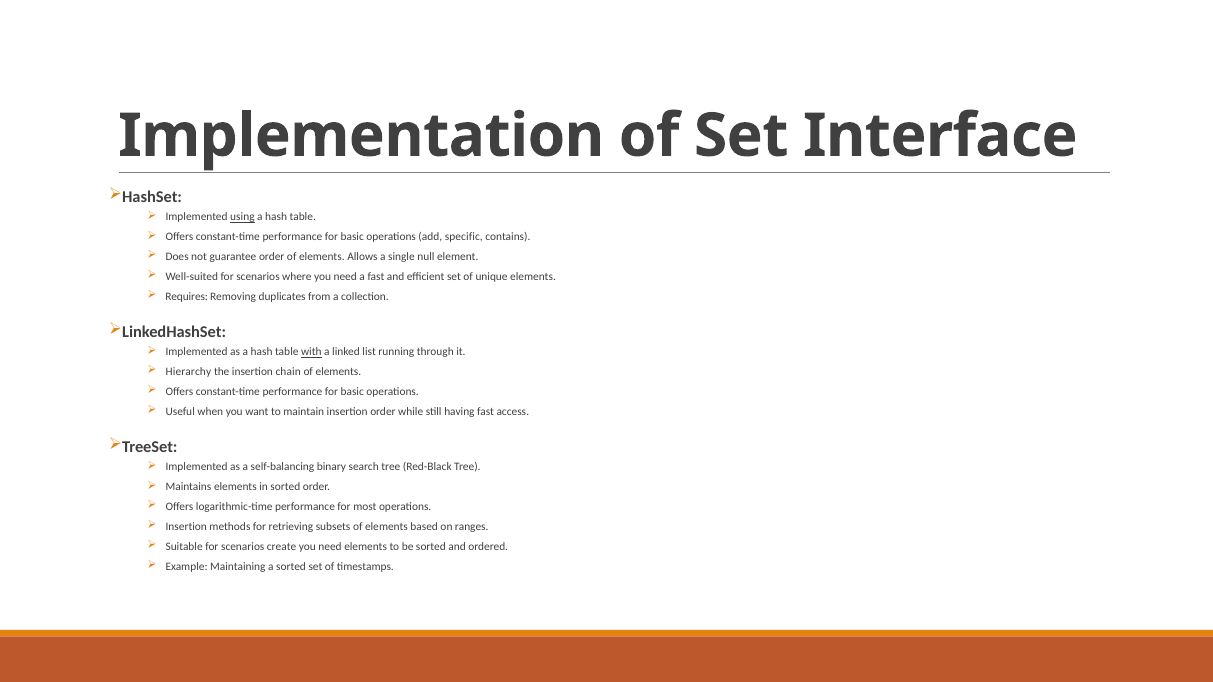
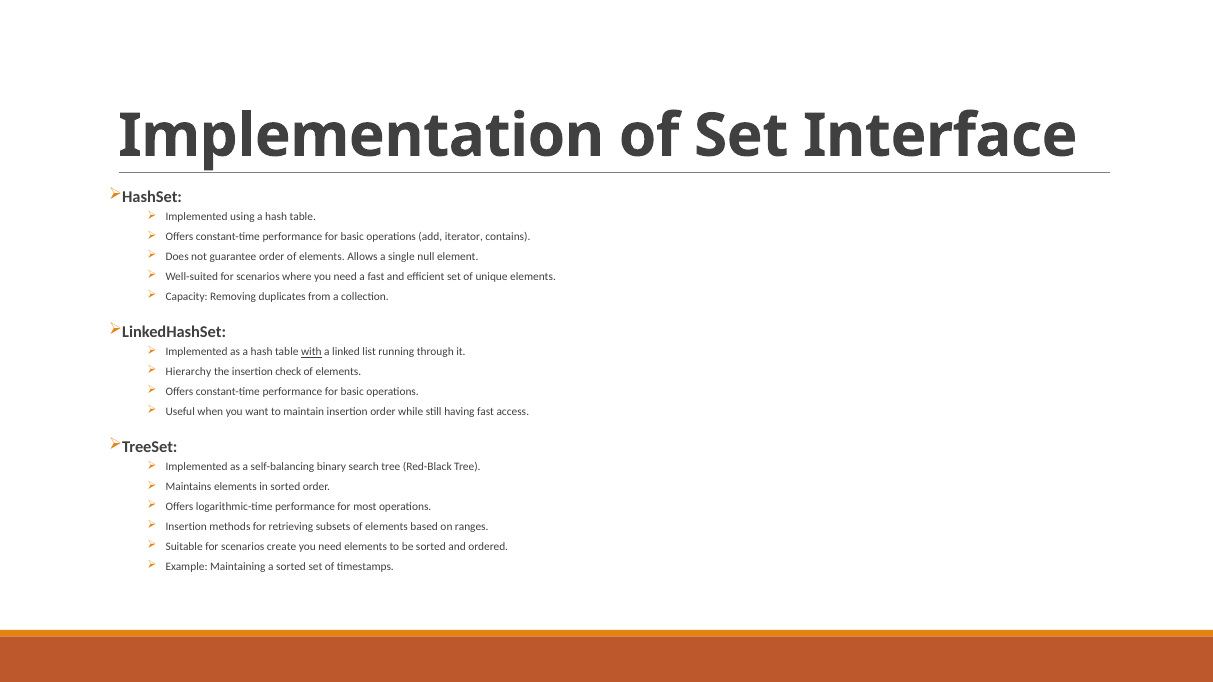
using underline: present -> none (242, 217)
specific: specific -> iterator (464, 237)
Requires: Requires -> Capacity (187, 297)
chain: chain -> check (288, 372)
